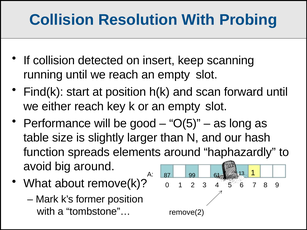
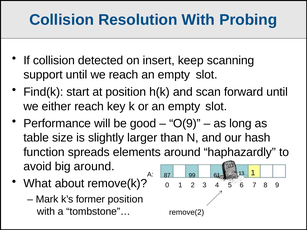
running: running -> support (43, 75)
O(5: O(5 -> O(9 (185, 124)
